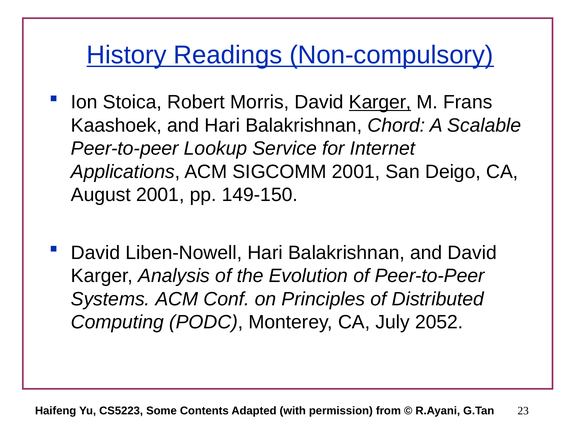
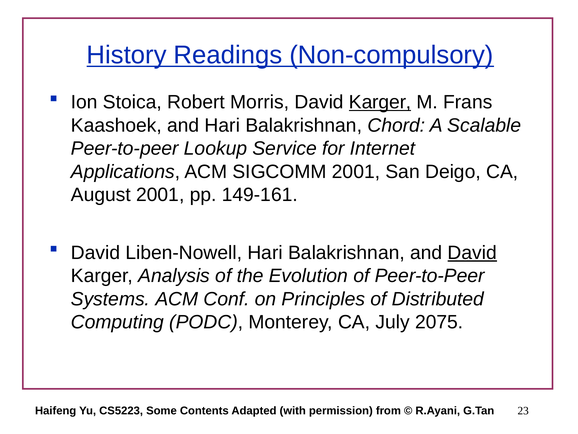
149-150: 149-150 -> 149-161 (260, 195)
David underline: none -> present (472, 252)
2052: 2052 -> 2075 (439, 322)
